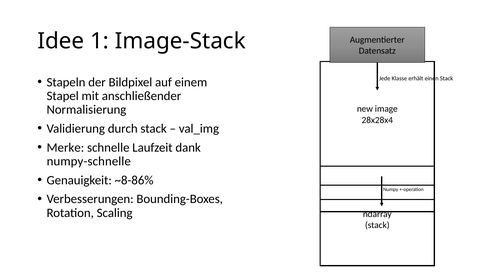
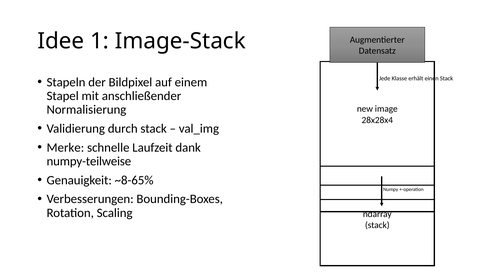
numpy-schnelle: numpy-schnelle -> numpy-teilweise (89, 161)
~8-86%: ~8-86% -> ~8-65% (134, 180)
